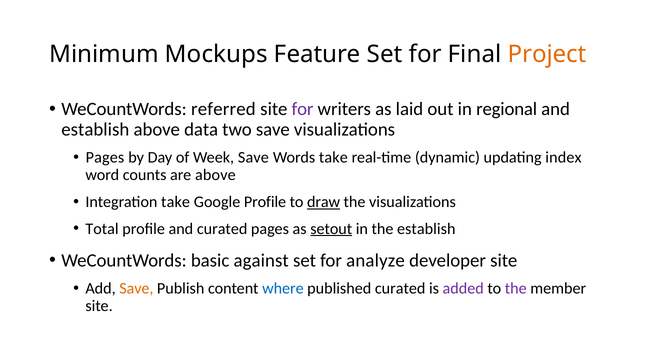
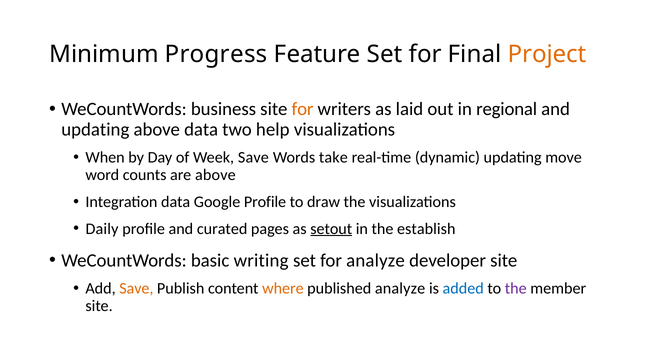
Mockups: Mockups -> Progress (216, 54)
referred: referred -> business (223, 109)
for colour: purple -> orange (303, 109)
establish: establish -> updating (95, 129)
two save: save -> help (273, 129)
Pages: Pages -> When (105, 158)
index: index -> move (564, 158)
Integration take: take -> data (176, 202)
draw underline: present -> none (324, 202)
Total: Total -> Daily (102, 229)
against: against -> writing (261, 260)
where colour: blue -> orange (283, 289)
published curated: curated -> analyze (400, 289)
added colour: purple -> blue (463, 289)
